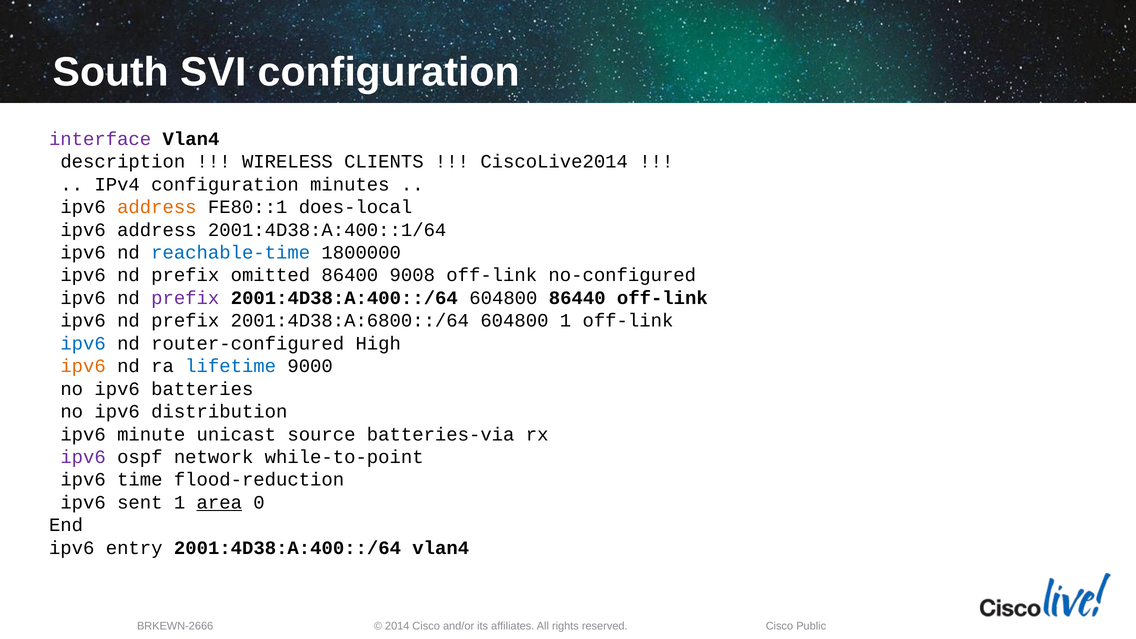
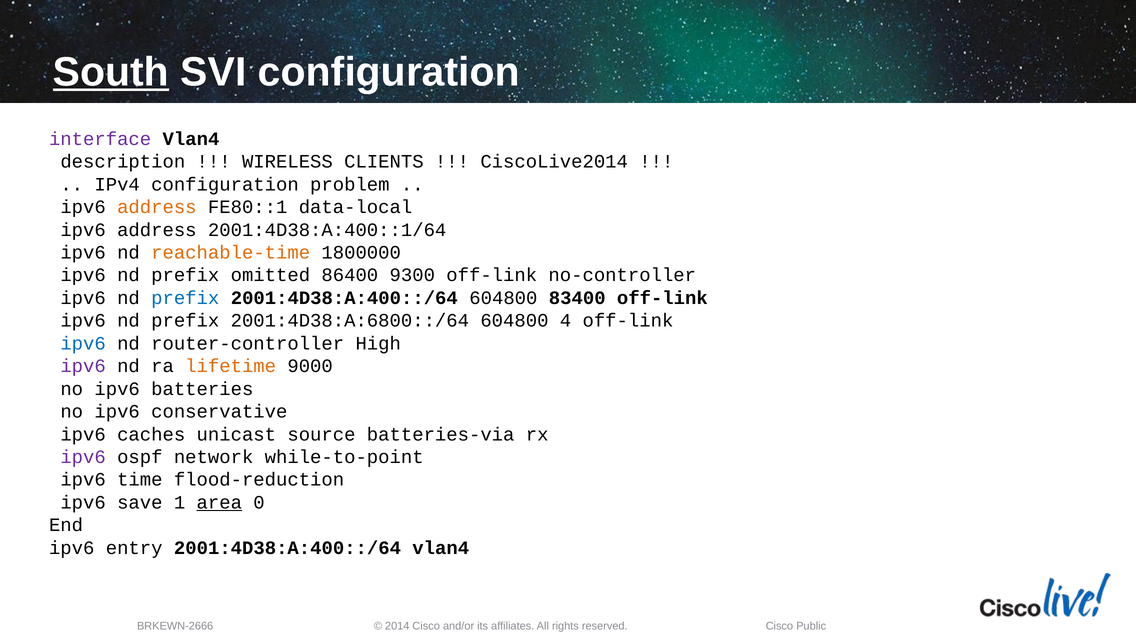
South underline: none -> present (111, 72)
minutes: minutes -> problem (350, 184)
does-local: does-local -> data-local (356, 207)
reachable-time colour: blue -> orange (231, 253)
9008: 9008 -> 9300 (412, 275)
no-configured: no-configured -> no-controller (622, 275)
prefix colour: purple -> blue (185, 298)
86440: 86440 -> 83400 (577, 298)
604800 1: 1 -> 4 (566, 321)
router-configured: router-configured -> router-controller (248, 343)
ipv6 colour: orange -> purple (83, 366)
lifetime colour: blue -> orange (231, 366)
distribution: distribution -> conservative (219, 412)
minute: minute -> caches (151, 434)
sent: sent -> save (140, 502)
